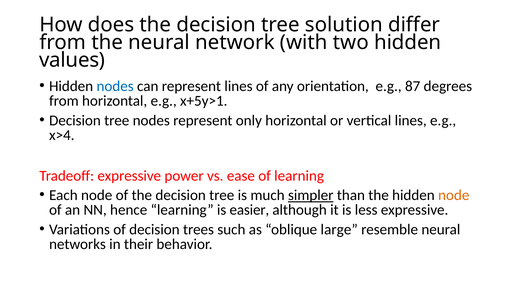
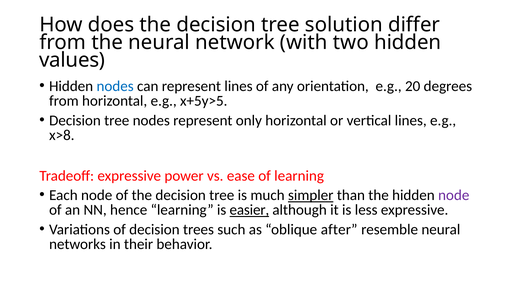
87: 87 -> 20 (413, 86)
x+5y>1: x+5y>1 -> x+5y>5 (204, 101)
x>4: x>4 -> x>8 (62, 135)
node colour: orange -> purple (454, 195)
easier underline: none -> present (249, 210)
large: large -> after (339, 229)
